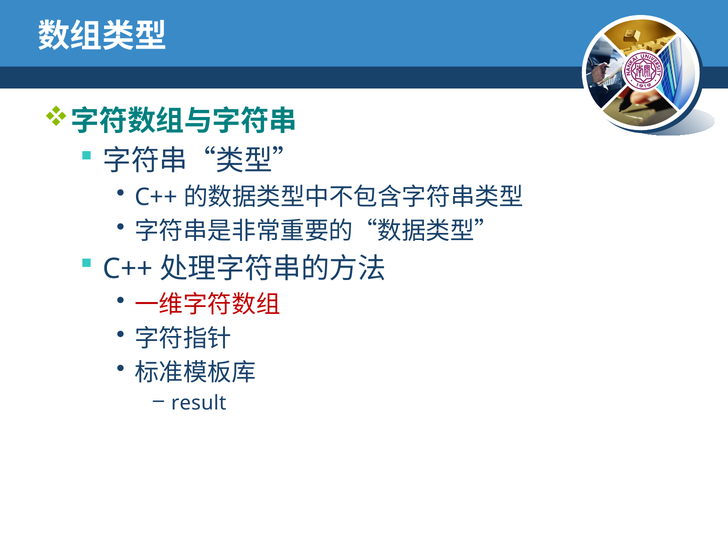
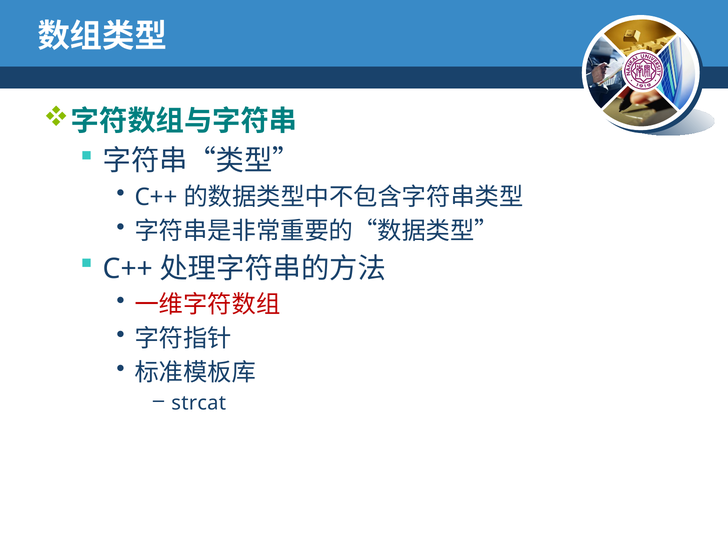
result: result -> strcat (199, 403)
